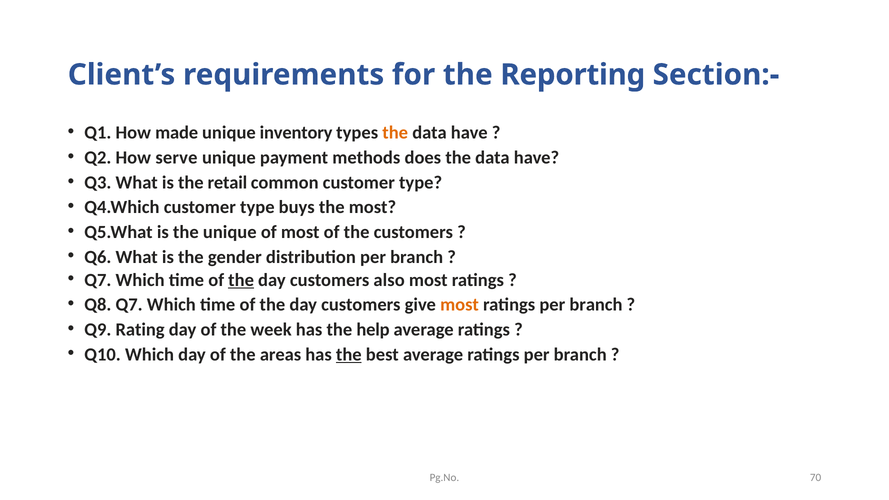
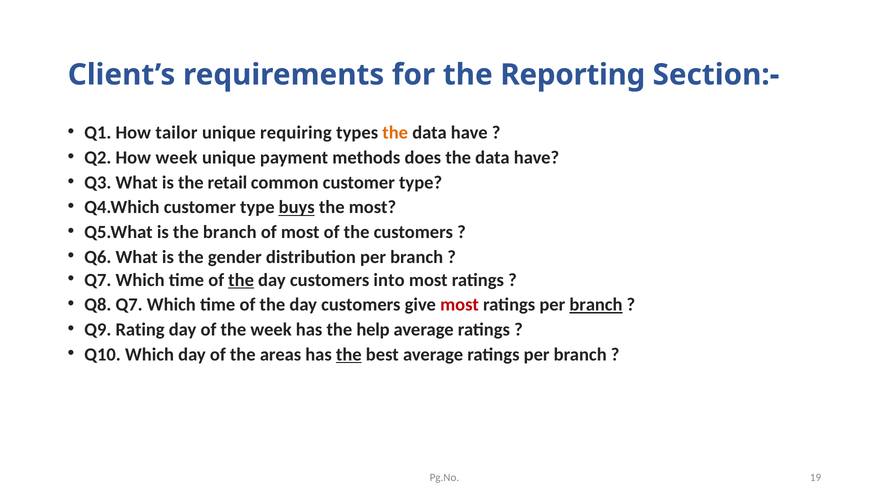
made: made -> tailor (176, 133)
inventory: inventory -> requiring (296, 133)
How serve: serve -> week (176, 158)
buys underline: none -> present (297, 207)
the unique: unique -> branch (230, 232)
also: also -> into (389, 280)
most colour: orange -> red (460, 305)
branch underline: none -> present (596, 305)
70: 70 -> 19 (816, 477)
